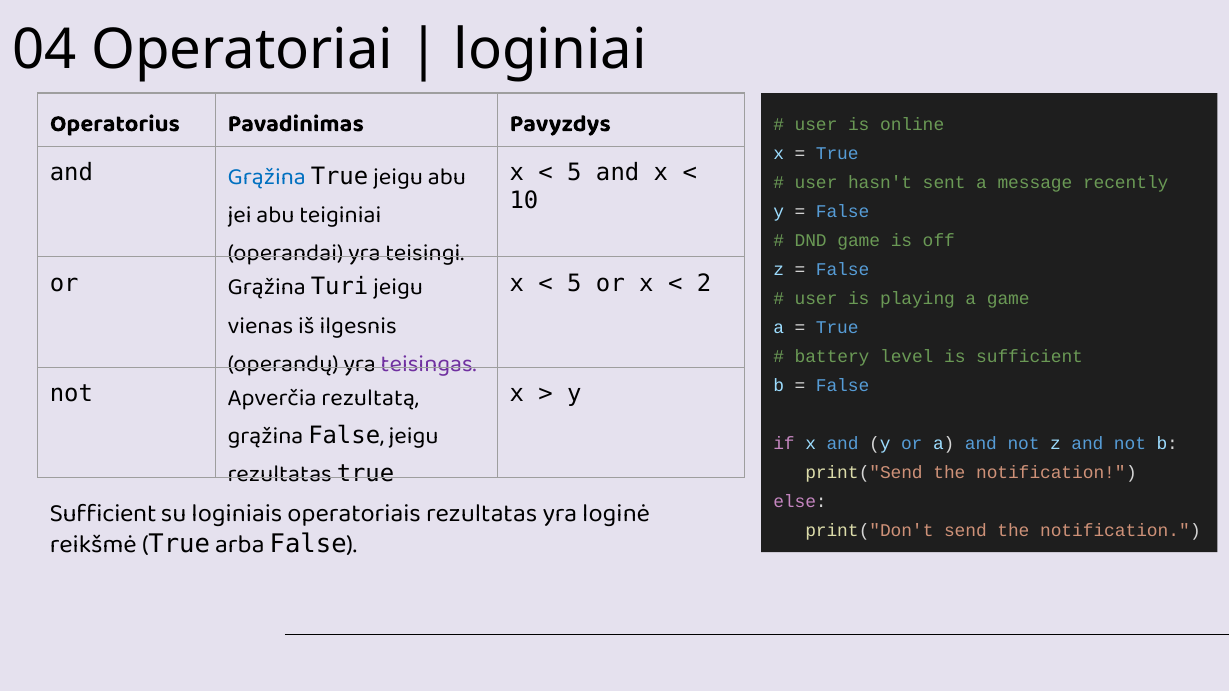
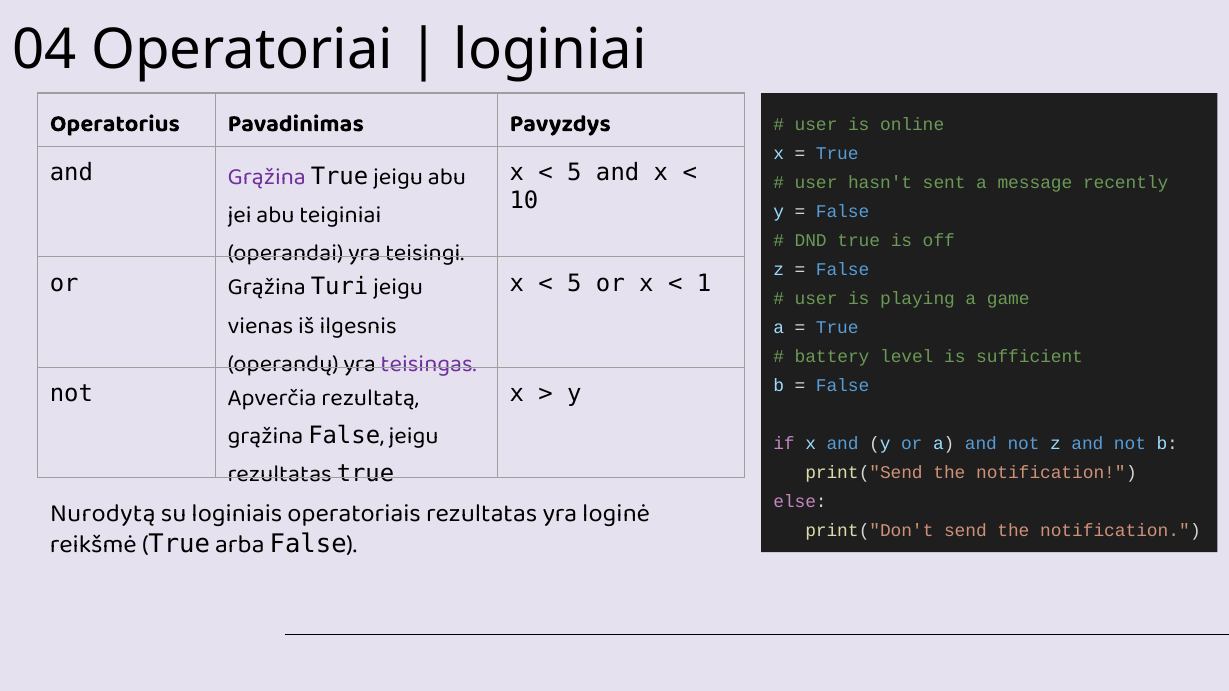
Grąžina colour: blue -> purple (267, 176)
DND game: game -> true (859, 241)
2: 2 -> 1 (704, 284)
Sufficient: Sufficient -> Nurodytą (103, 514)
